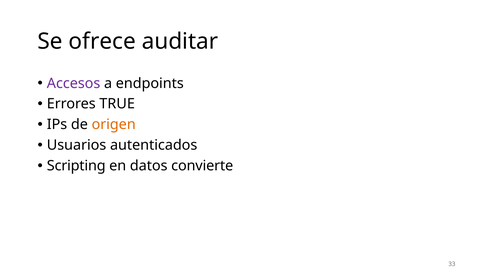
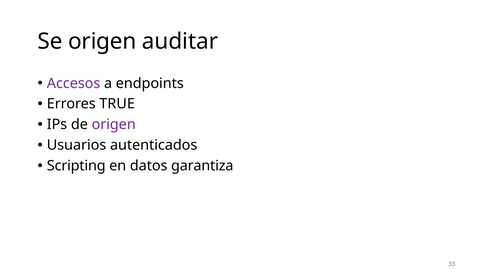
Se ofrece: ofrece -> origen (102, 41)
origen colour: orange -> purple (114, 125)
convierte: convierte -> garantiza (202, 166)
